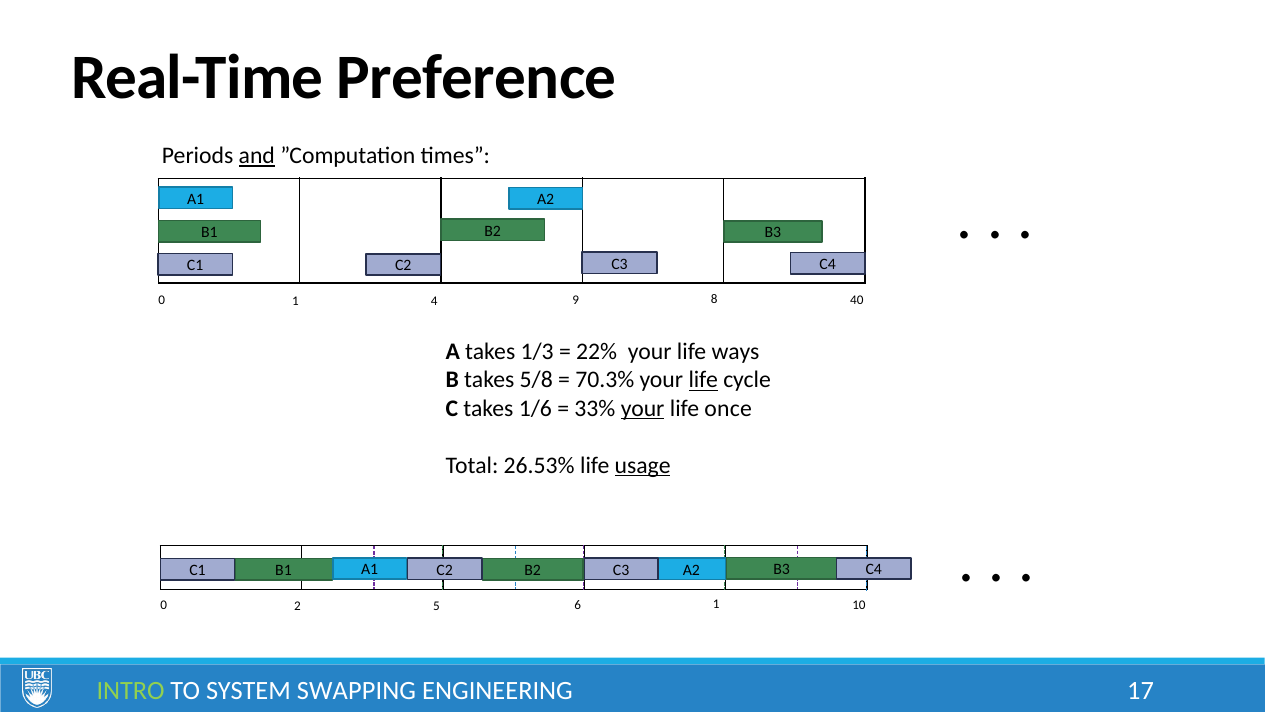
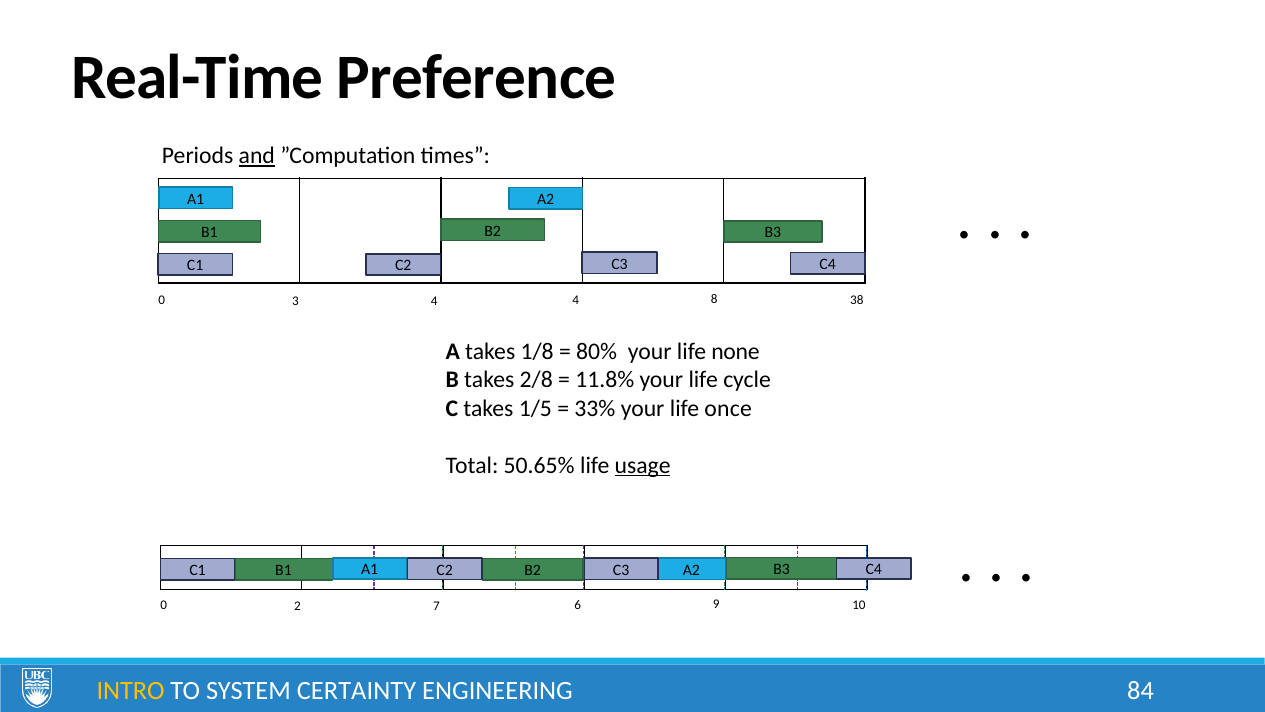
0 1: 1 -> 3 (295, 301)
4 9: 9 -> 4 (576, 300)
40: 40 -> 38 (857, 300)
1/3: 1/3 -> 1/8 (537, 351)
22%: 22% -> 80% (597, 351)
ways: ways -> none (736, 351)
5/8: 5/8 -> 2/8 (536, 380)
70.3%: 70.3% -> 11.8% (605, 380)
life underline: present -> none (703, 380)
1/6: 1/6 -> 1/5 (535, 408)
your underline: present -> none (643, 408)
26.53%: 26.53% -> 50.65% (539, 465)
5: 5 -> 7 (436, 606)
6 1: 1 -> 9 (716, 604)
INTRO colour: light green -> yellow (131, 691)
SWAPPING: SWAPPING -> CERTAINTY (356, 691)
17: 17 -> 84 (1141, 691)
